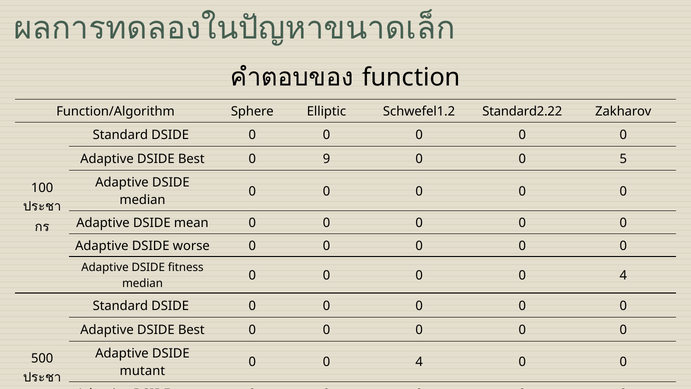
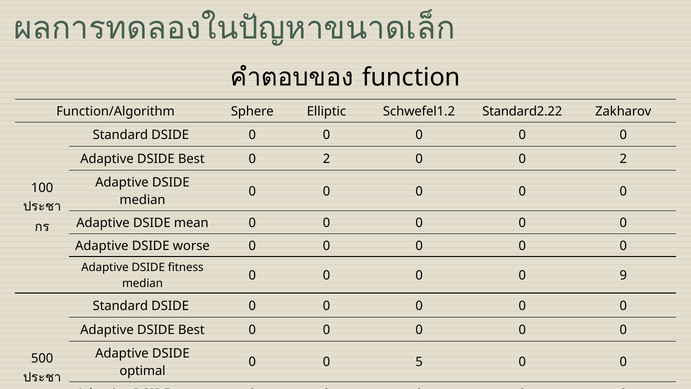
Best 0 9: 9 -> 2 (327, 159)
0 0 5: 5 -> 2 (623, 159)
0 0 0 4: 4 -> 9 (623, 275)
4: 4 -> 5 (419, 362)
mutant: mutant -> optimal (143, 371)
